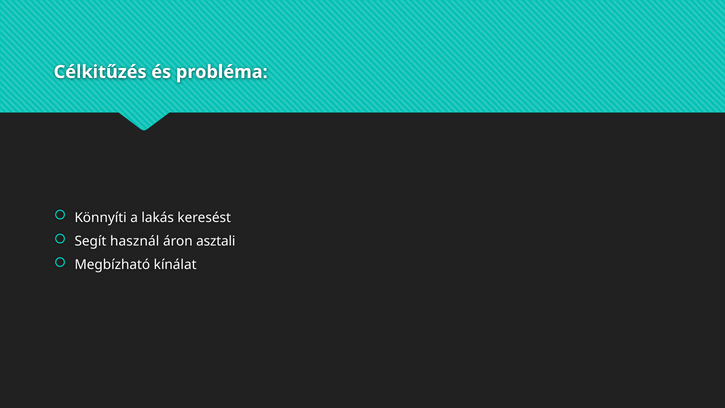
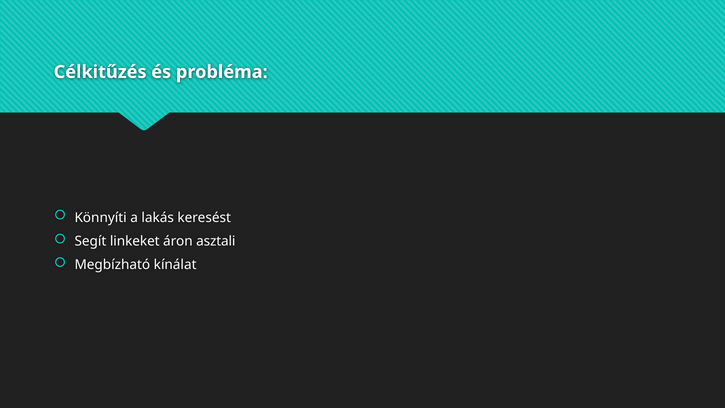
használ: használ -> linkeket (135, 241)
